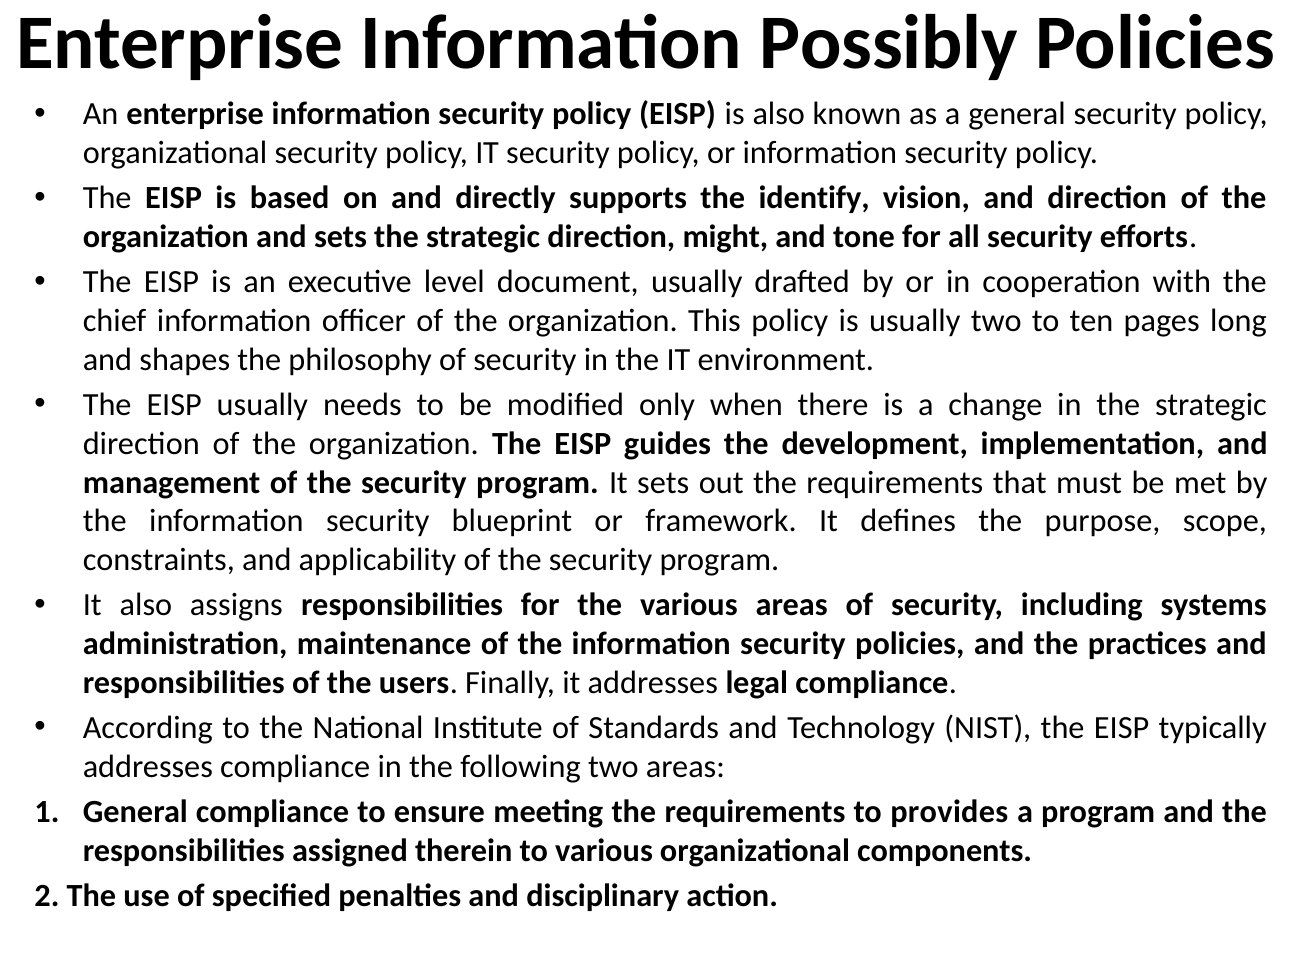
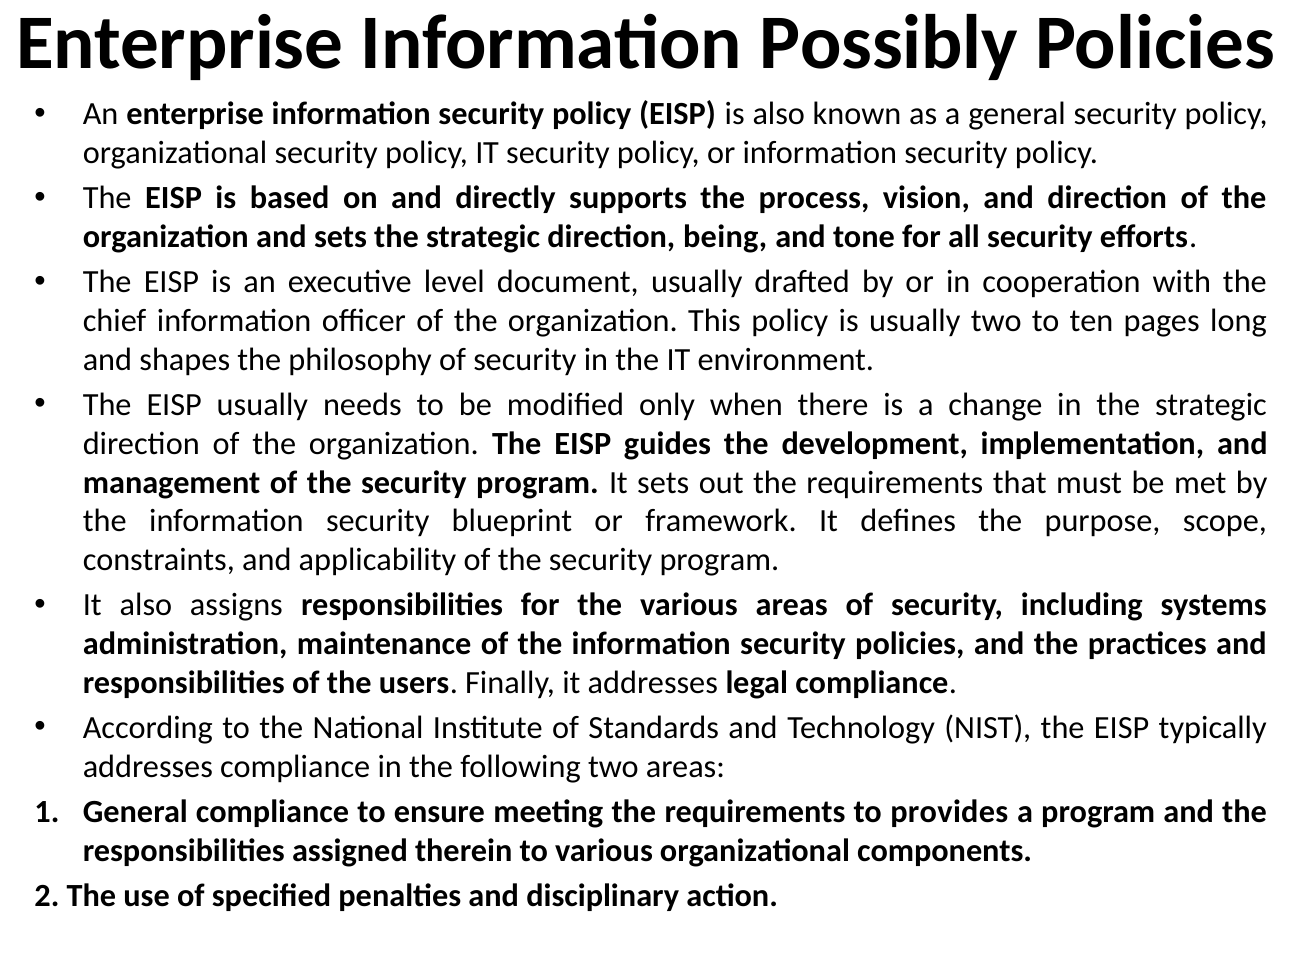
identify: identify -> process (814, 198)
might: might -> being (725, 237)
